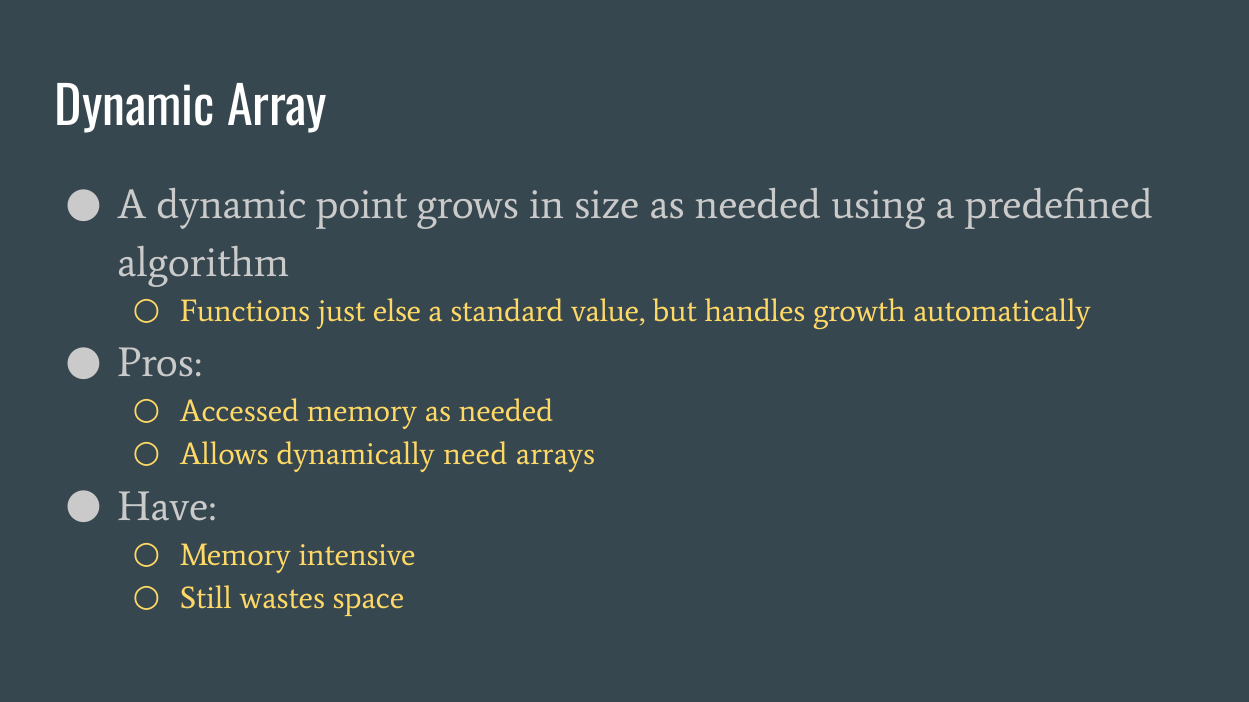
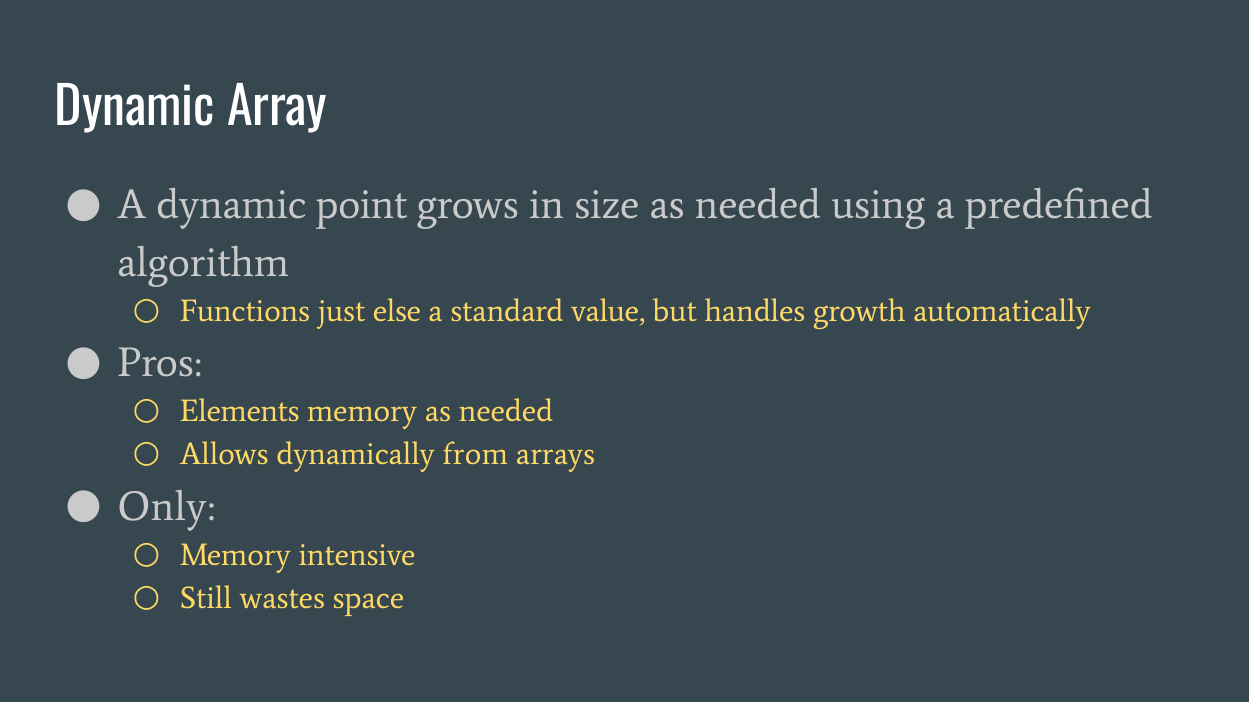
Accessed: Accessed -> Elements (240, 412)
need: need -> from (475, 455)
Have: Have -> Only (166, 507)
